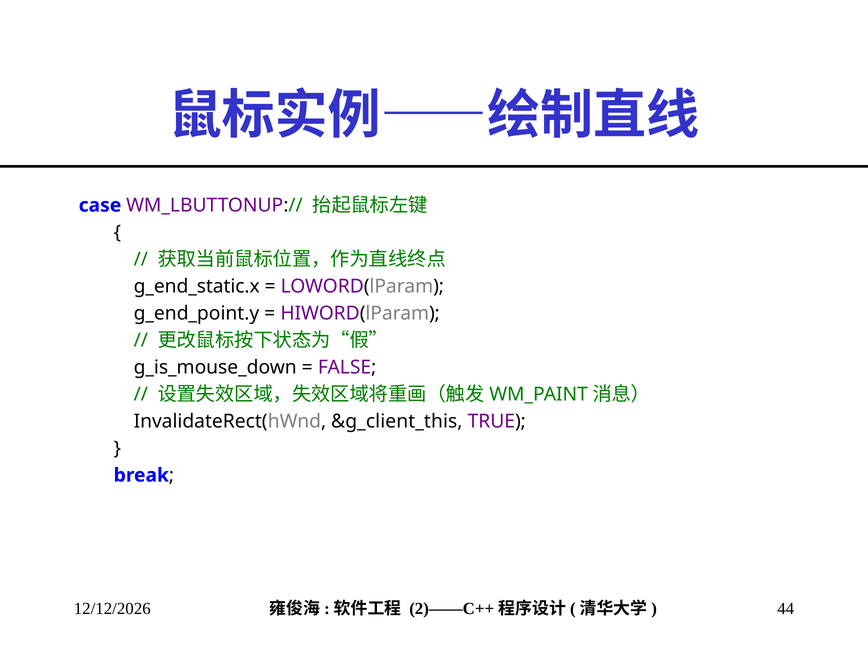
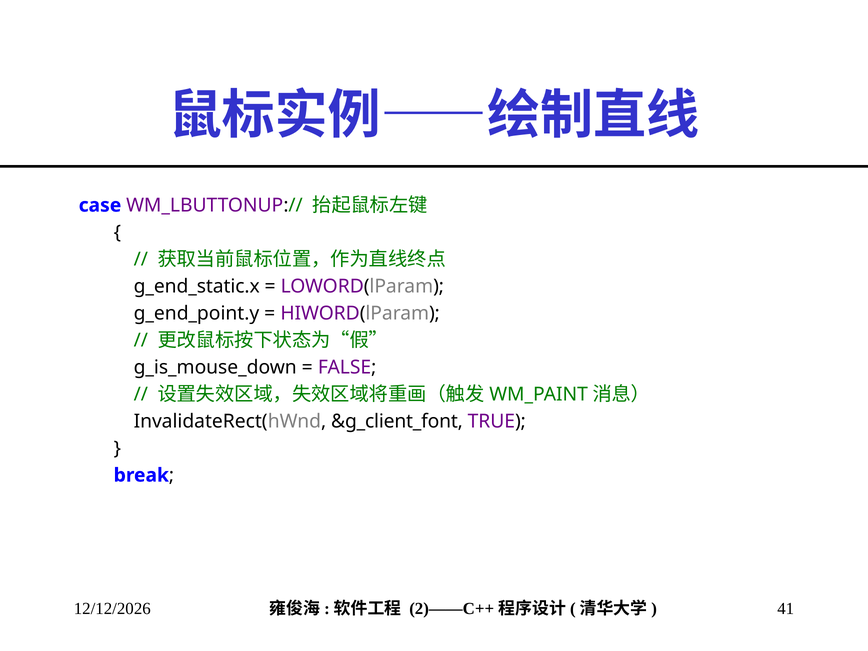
&g_client_this: &g_client_this -> &g_client_font (397, 421)
44: 44 -> 41 (786, 609)
